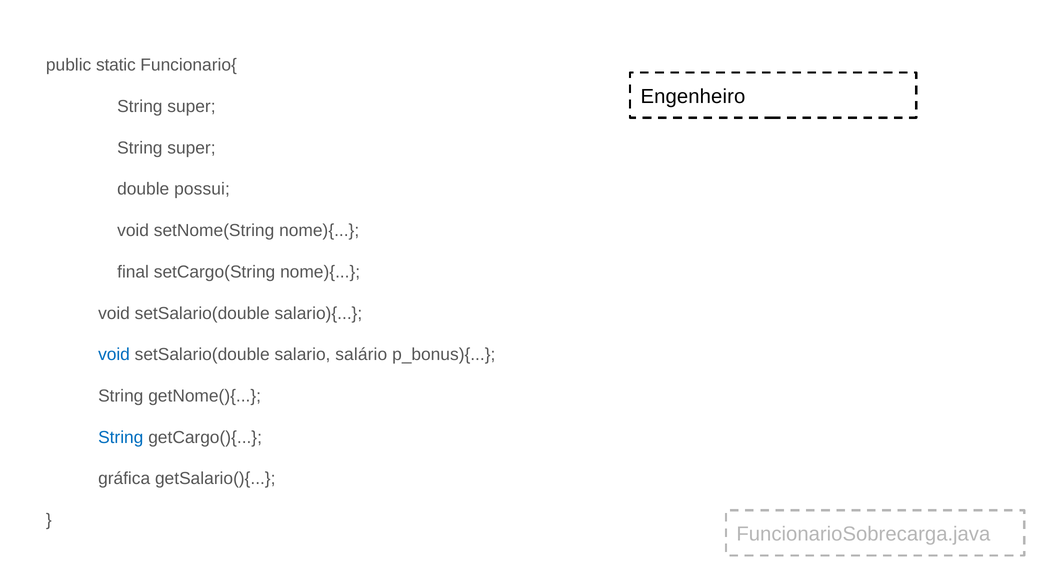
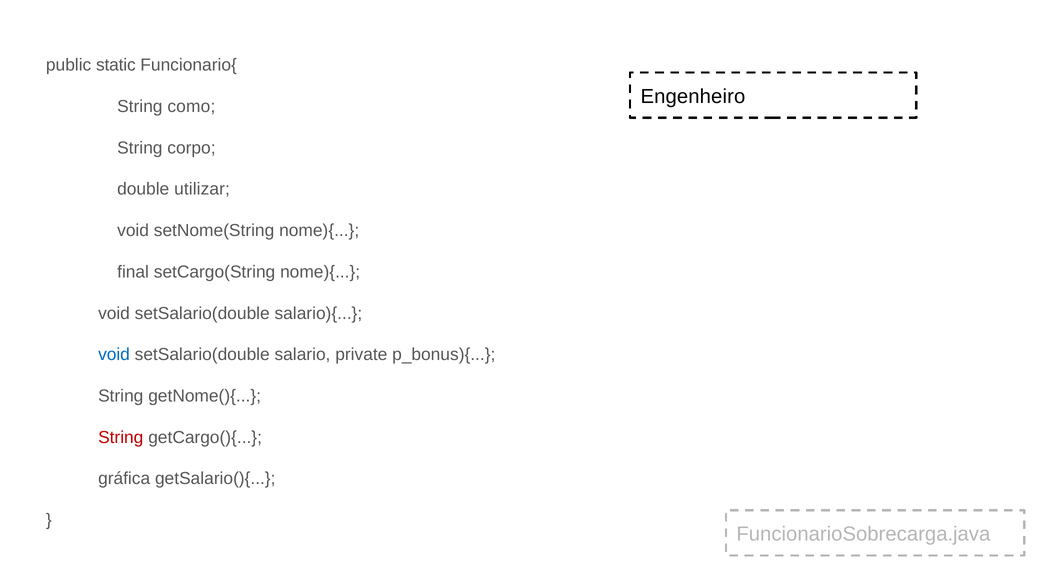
super: super -> como (191, 106)
super: super -> corpo (191, 148)
possui: possui -> utilizar (202, 189)
salário: salário -> private (361, 354)
String colour: blue -> red (121, 437)
